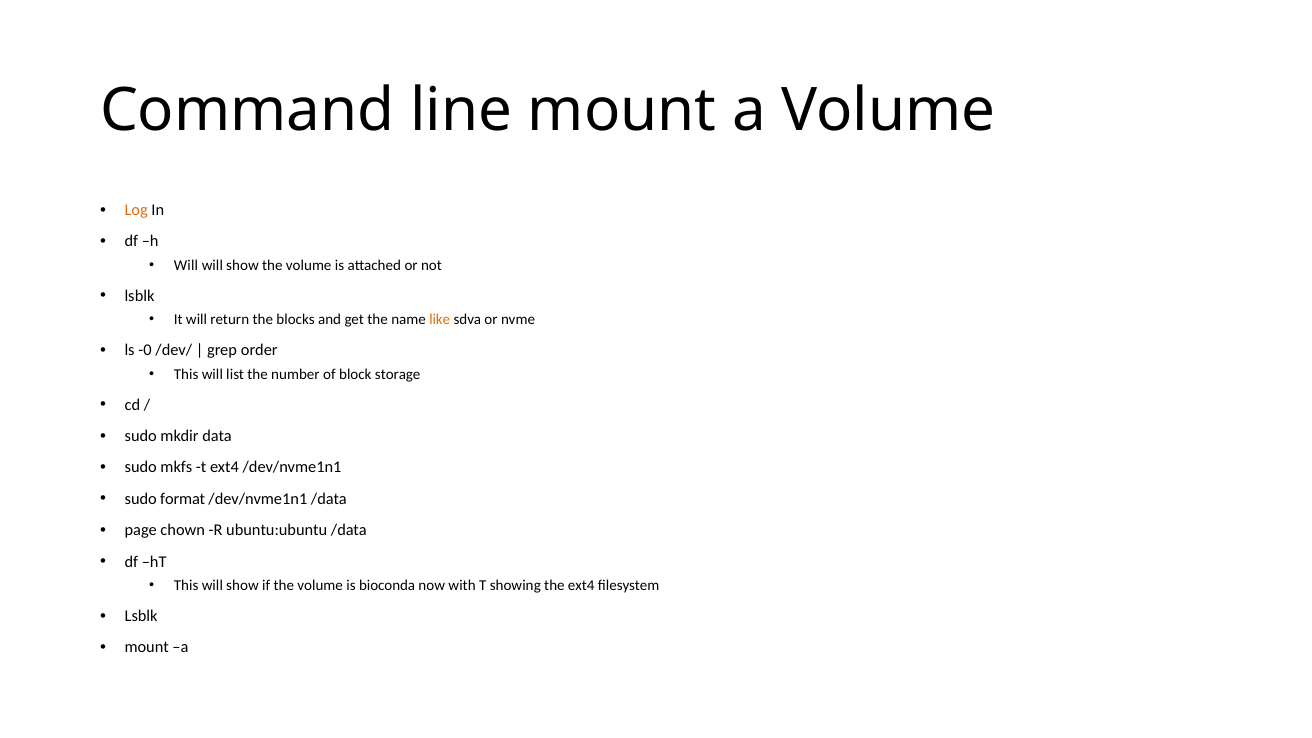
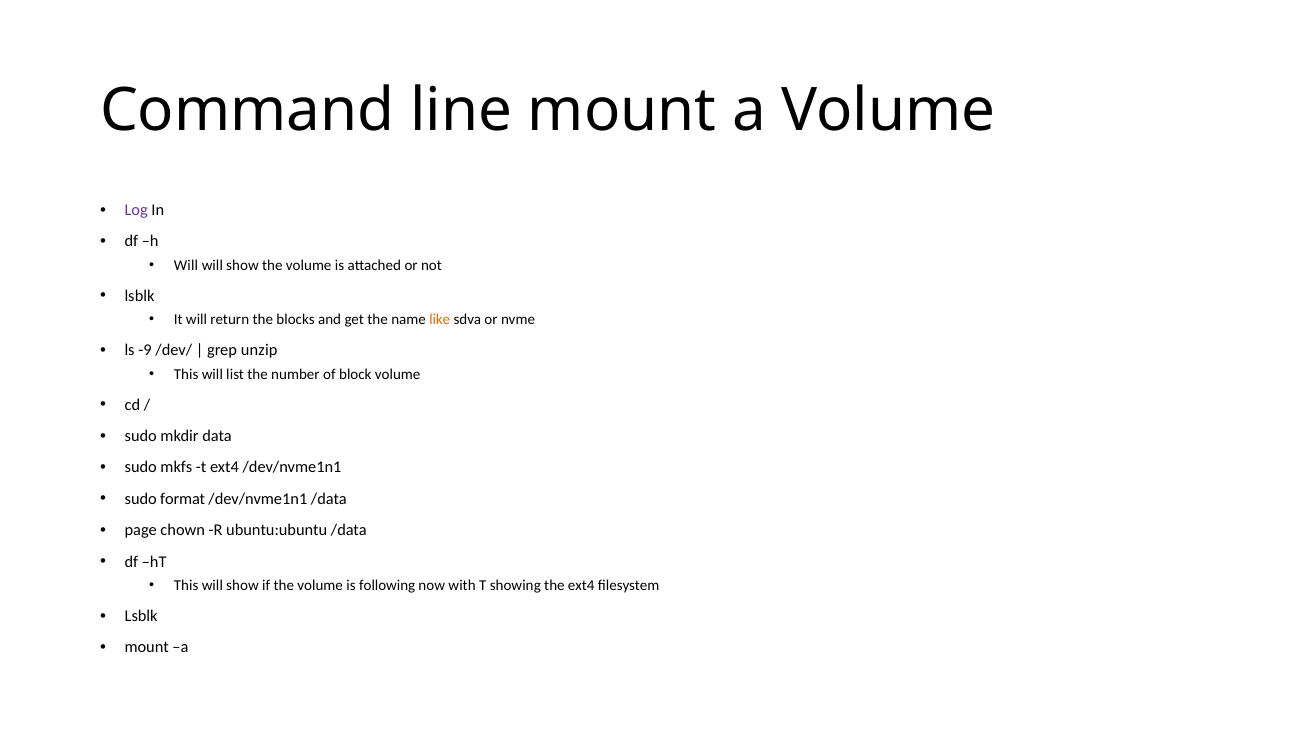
Log colour: orange -> purple (136, 210)
-0: -0 -> -9 (145, 350)
order: order -> unzip (259, 350)
block storage: storage -> volume (398, 374)
bioconda: bioconda -> following (387, 586)
